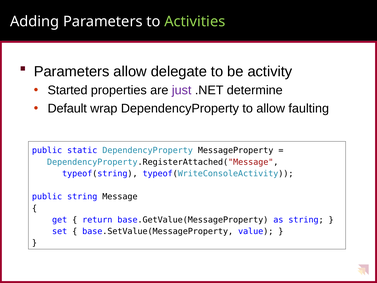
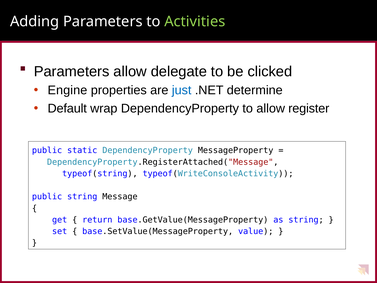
activity: activity -> clicked (270, 71)
Started: Started -> Engine (67, 90)
just colour: purple -> blue (182, 90)
faulting: faulting -> register (309, 108)
